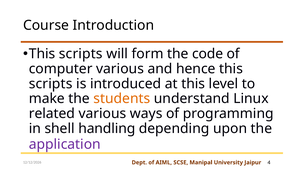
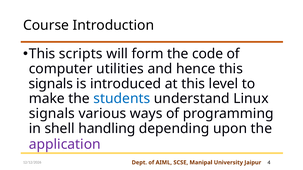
computer various: various -> utilities (120, 69)
scripts: scripts -> signals (51, 84)
students colour: orange -> blue (122, 99)
related: related -> signals (52, 114)
